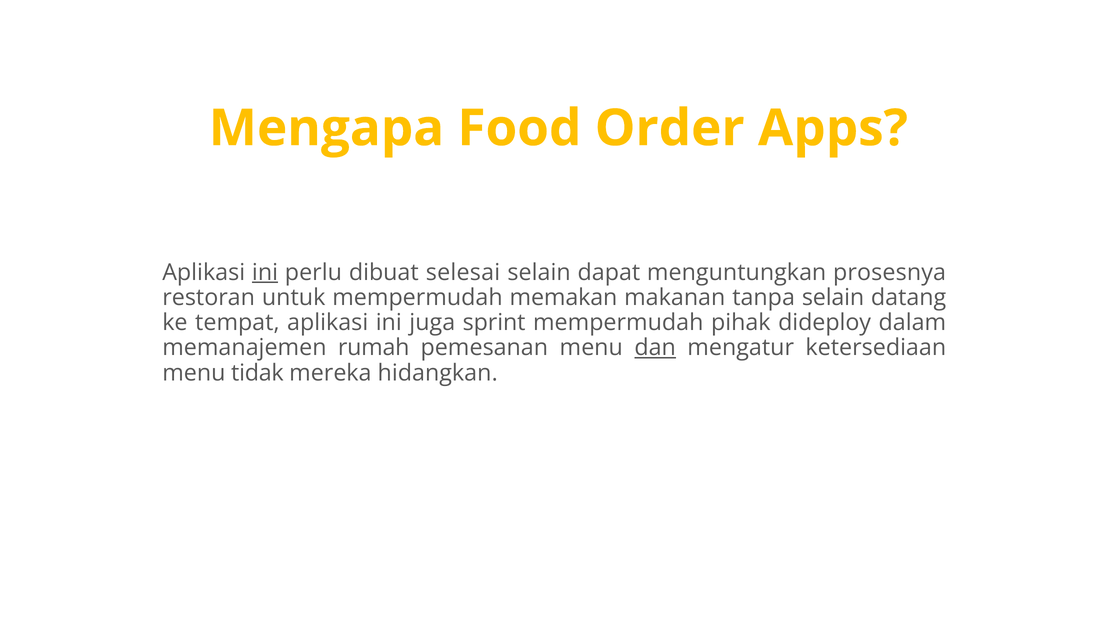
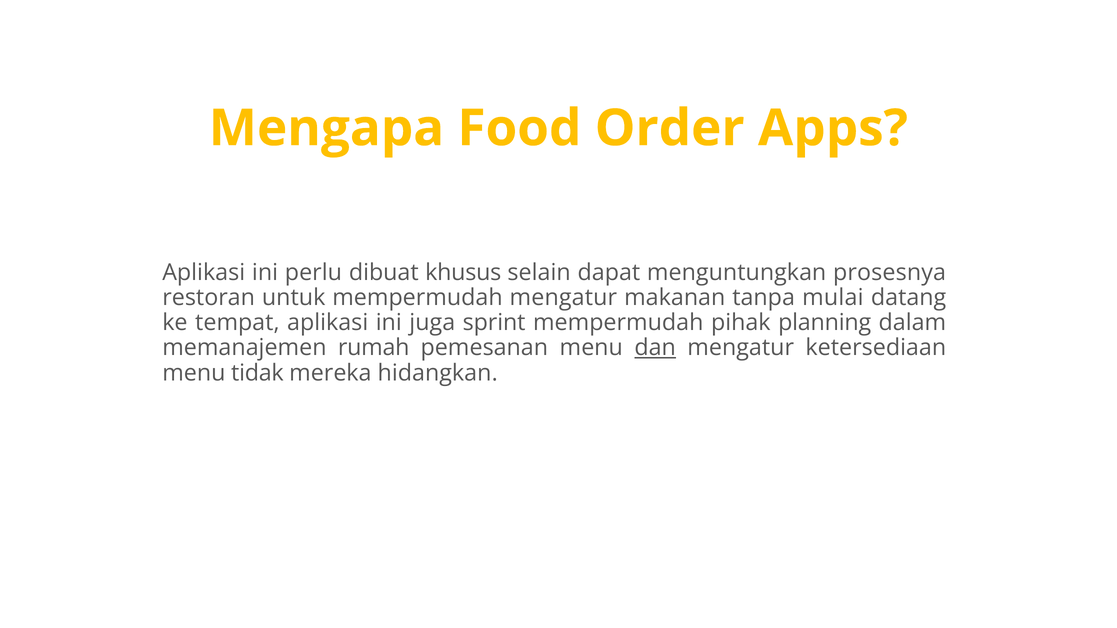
ini underline: present -> none (265, 273)
selesai: selesai -> khusus (463, 273)
mempermudah memakan: memakan -> mengatur (563, 298)
tanpa selain: selain -> mulai (833, 298)
dideploy: dideploy -> planning (825, 323)
